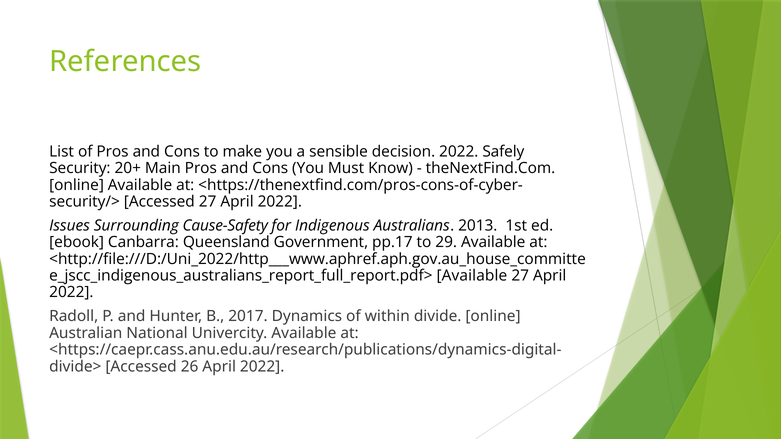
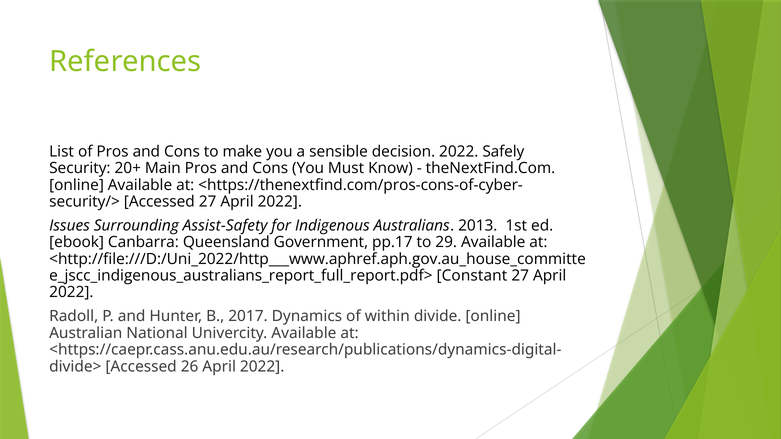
Cause-Safety: Cause-Safety -> Assist-Safety (225, 226)
Available: Available -> Constant (472, 276)
